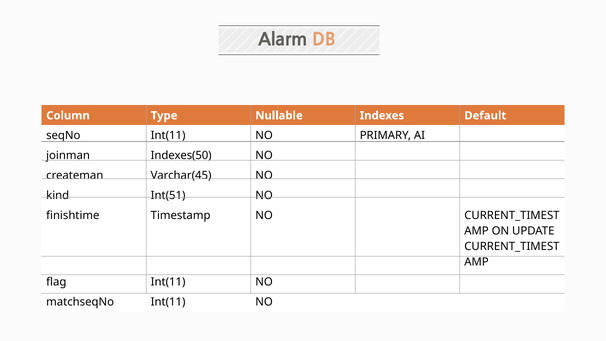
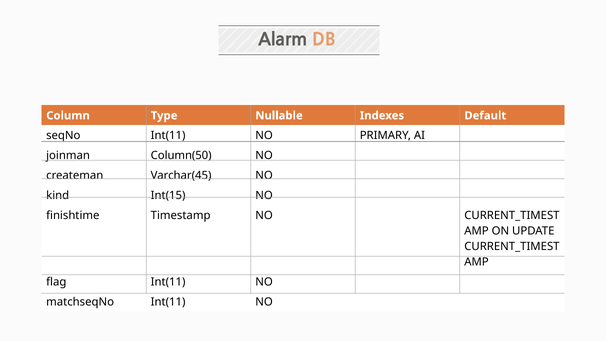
Indexes(50: Indexes(50 -> Column(50 (181, 156)
Int(51: Int(51 -> Int(15 (168, 196)
